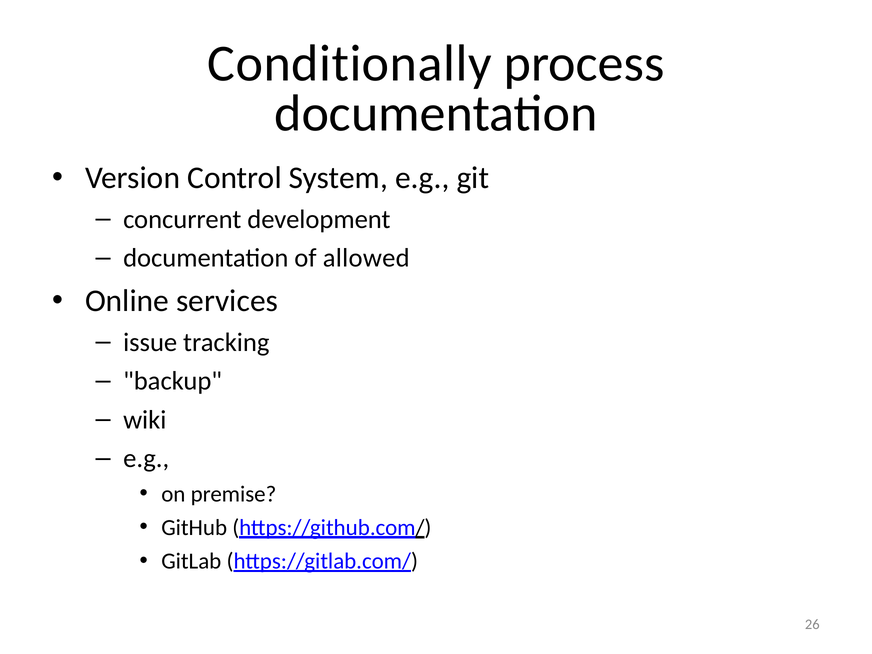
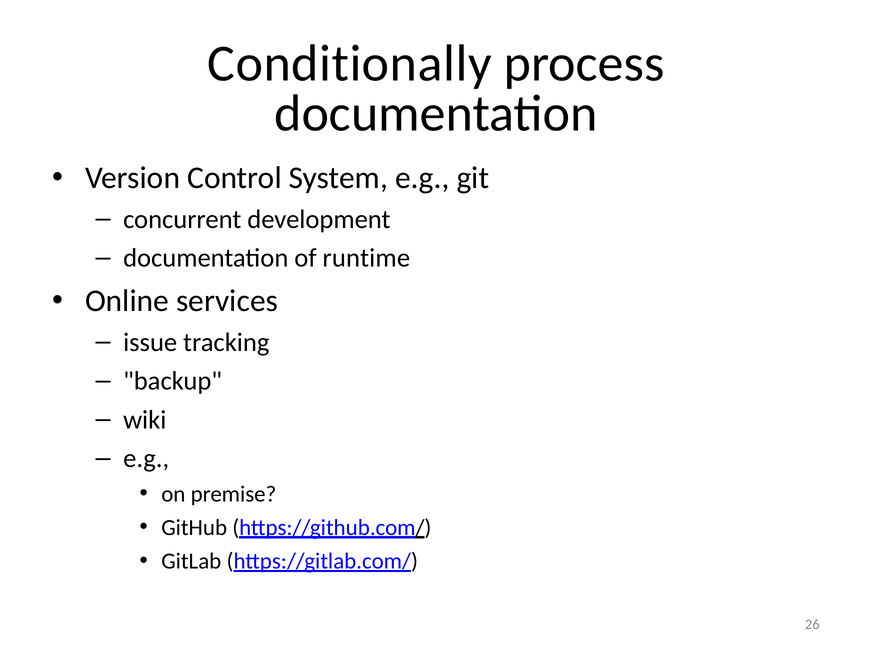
allowed: allowed -> runtime (366, 258)
